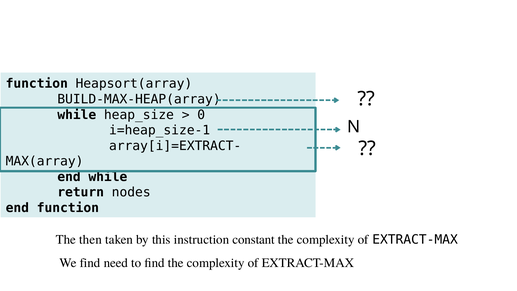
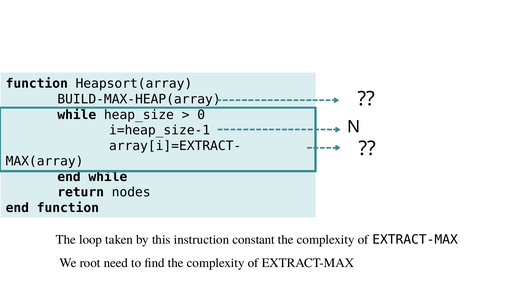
then: then -> loop (91, 240)
We find: find -> root (90, 263)
